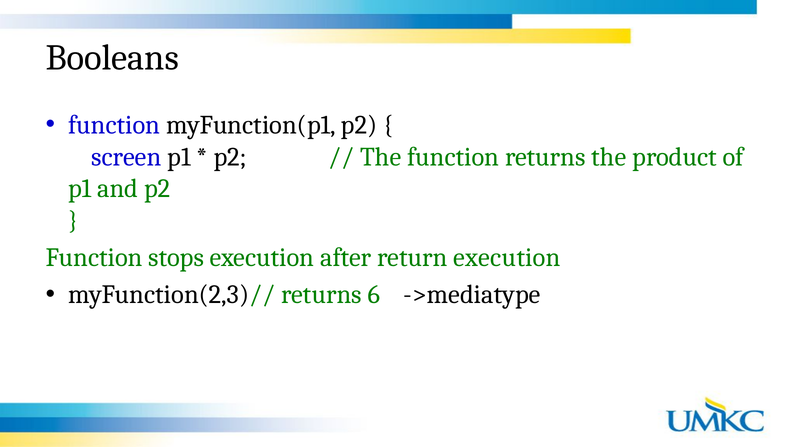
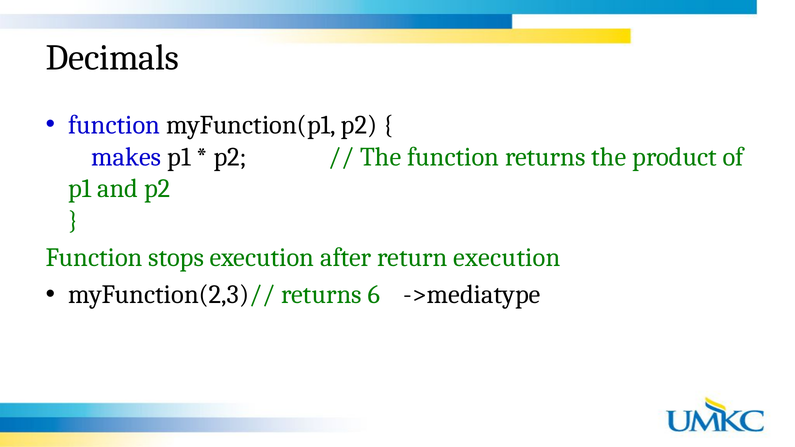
Booleans: Booleans -> Decimals (112, 58)
screen: screen -> makes (126, 157)
